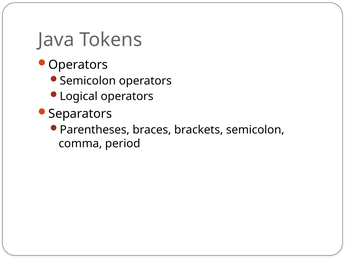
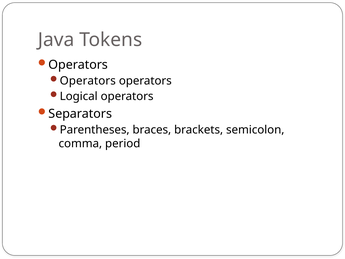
Semicolon: Semicolon -> Operators (88, 81)
